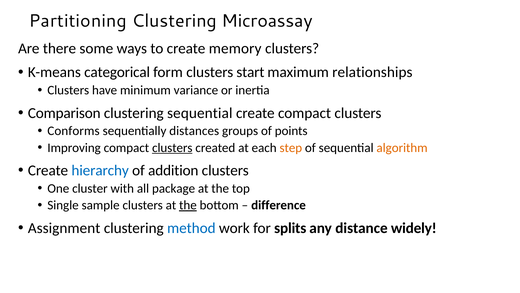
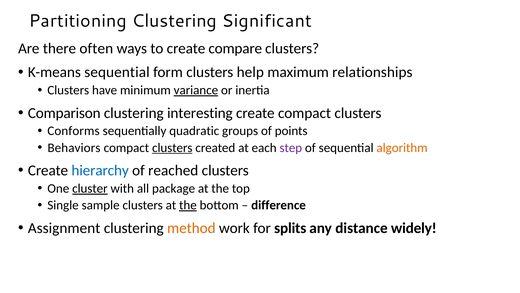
Microassay: Microassay -> Significant (267, 21)
some: some -> often (96, 48)
memory: memory -> compare (235, 48)
K-means categorical: categorical -> sequential (117, 72)
start: start -> help (250, 72)
variance underline: none -> present (196, 90)
clustering sequential: sequential -> interesting (200, 113)
distances: distances -> quadratic (194, 131)
Improving: Improving -> Behaviors (74, 148)
step colour: orange -> purple (291, 148)
addition: addition -> reached (173, 170)
cluster underline: none -> present (90, 188)
method colour: blue -> orange (191, 228)
